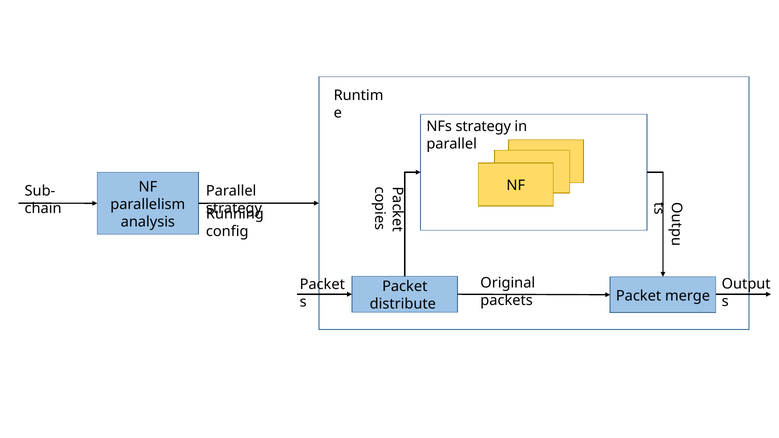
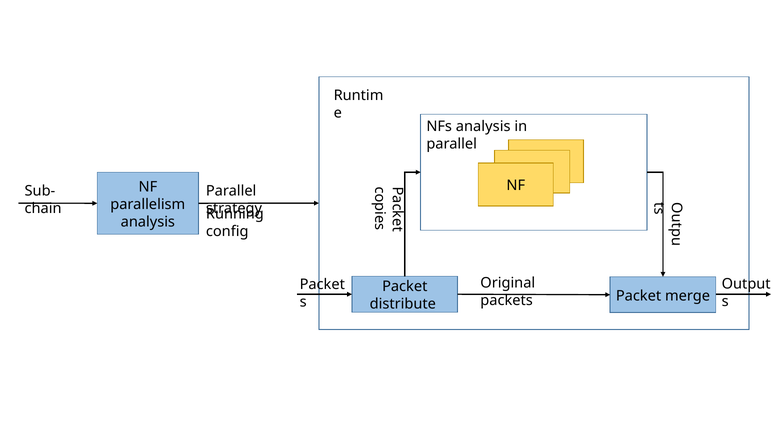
NFs strategy: strategy -> analysis (483, 127)
